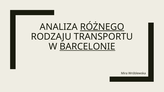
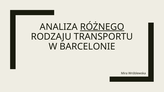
BARCELONIE underline: present -> none (87, 47)
